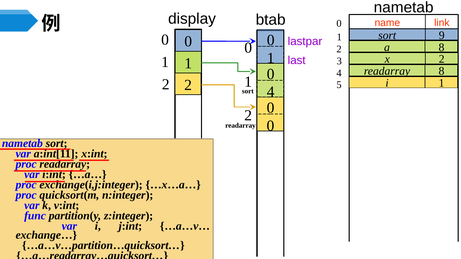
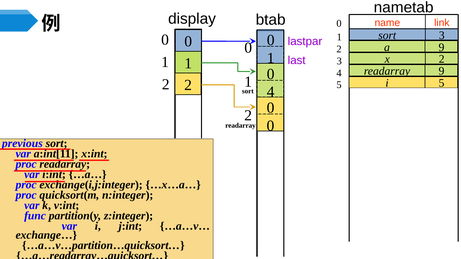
1 9: 9 -> 3 (442, 35)
2 8: 8 -> 9 (441, 47)
4 8: 8 -> 9 (441, 71)
5 1: 1 -> 5 (441, 83)
nametab: nametab -> previous (22, 144)
